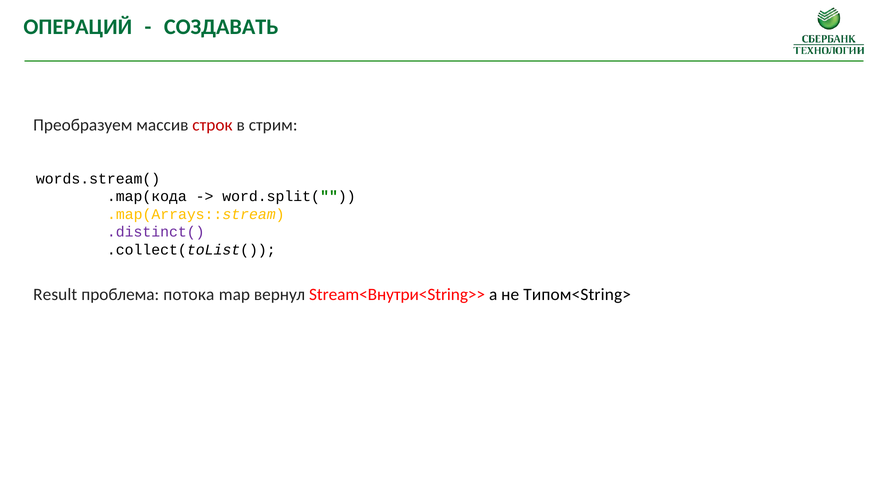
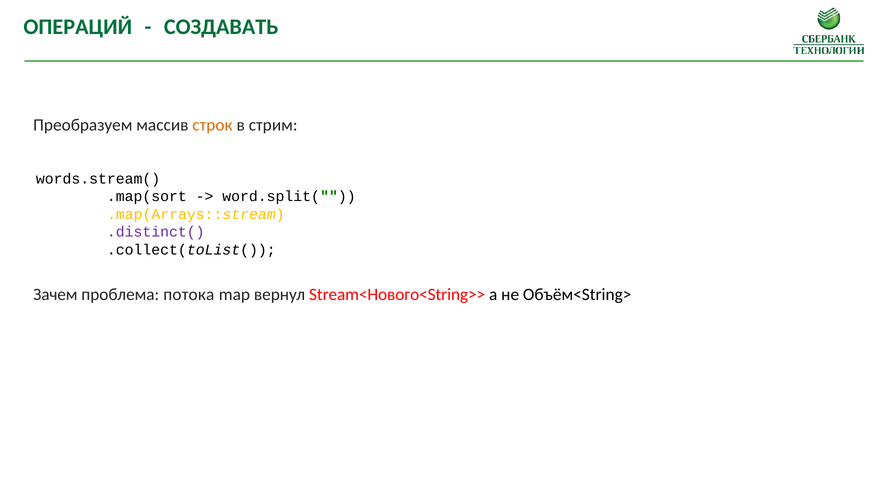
строк colour: red -> orange (212, 125)
.map(кода: .map(кода -> .map(sort (147, 196)
Result: Result -> Зачем (55, 294)
Stream<Внутри<String>>: Stream<Внутри<String>> -> Stream<Нового<String>> (397, 294)
Типом<String>: Типом<String> -> Объём<String> (577, 294)
